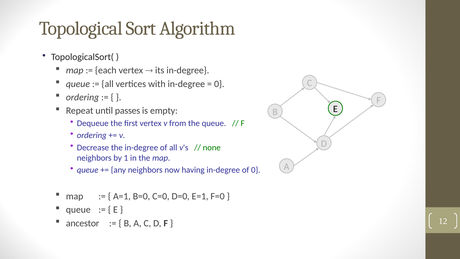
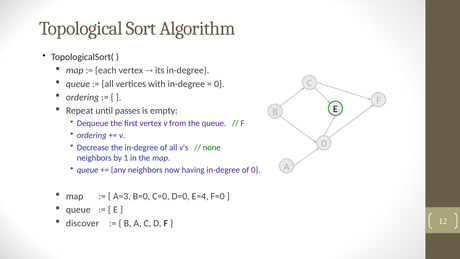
A=1: A=1 -> A=3 (122, 196)
E=1: E=1 -> E=4 (200, 196)
ancestor: ancestor -> discover (83, 223)
